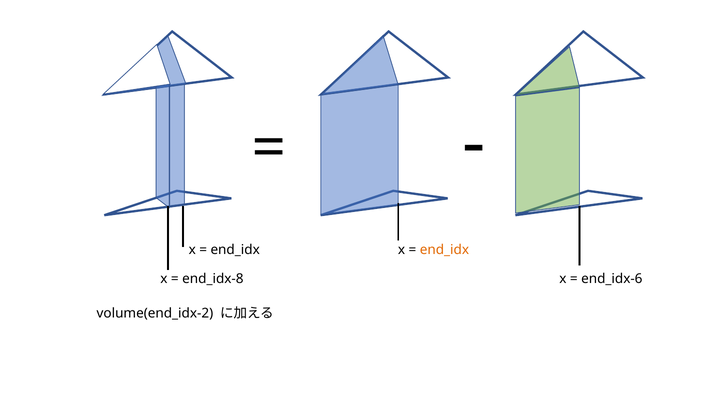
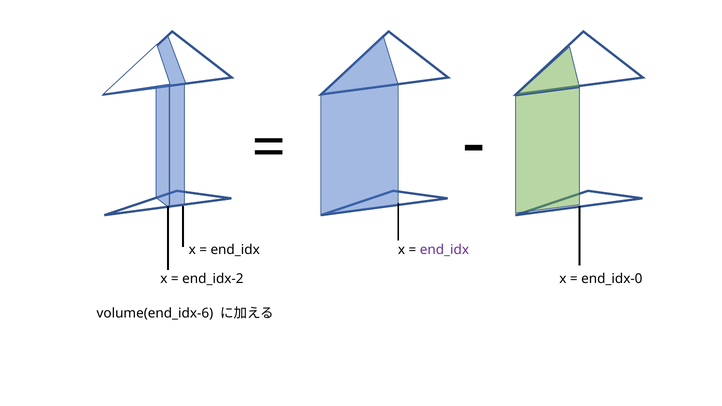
end_idx colour: orange -> purple (444, 250)
end_idx-8: end_idx-8 -> end_idx-2 (213, 279)
end_idx-6: end_idx-6 -> end_idx-0 (612, 279)
volume(end_idx-2: volume(end_idx-2 -> volume(end_idx-6 (155, 313)
